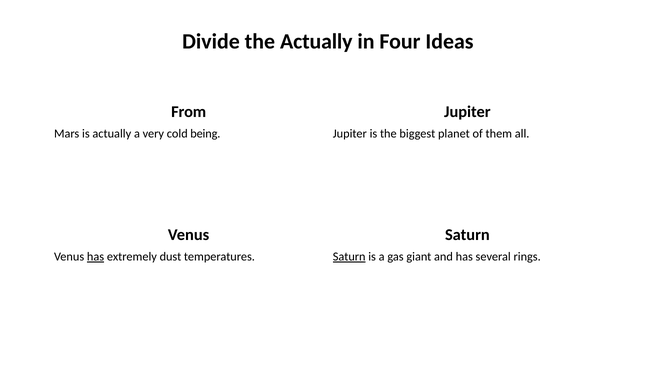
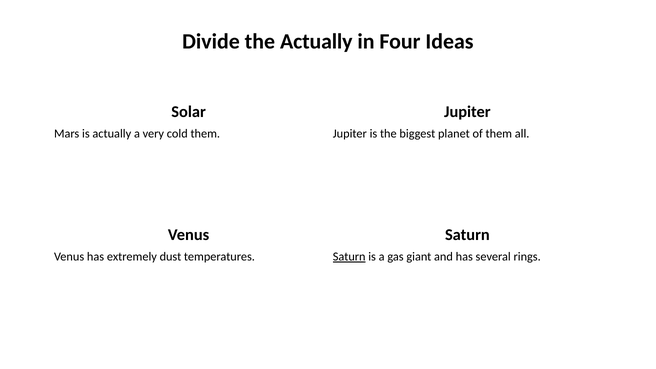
From: From -> Solar (189, 112)
cold being: being -> them (205, 134)
has underline: present -> none (96, 257)
